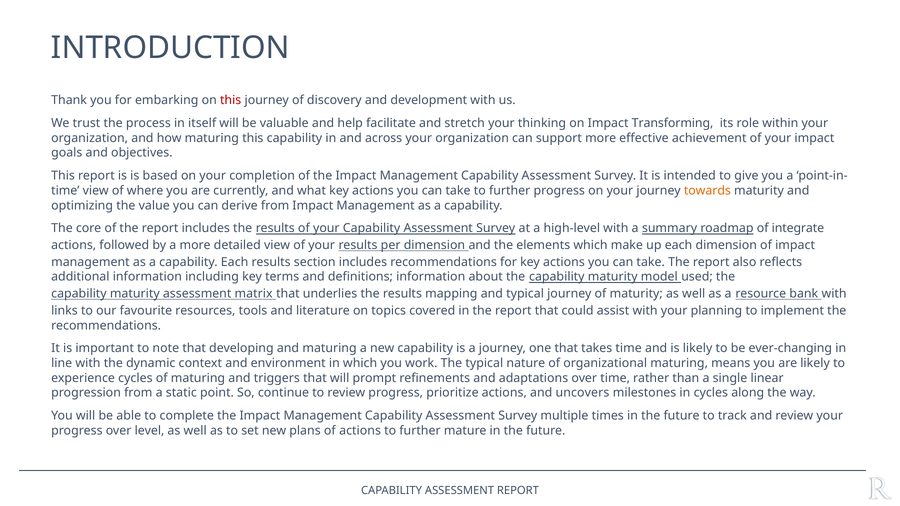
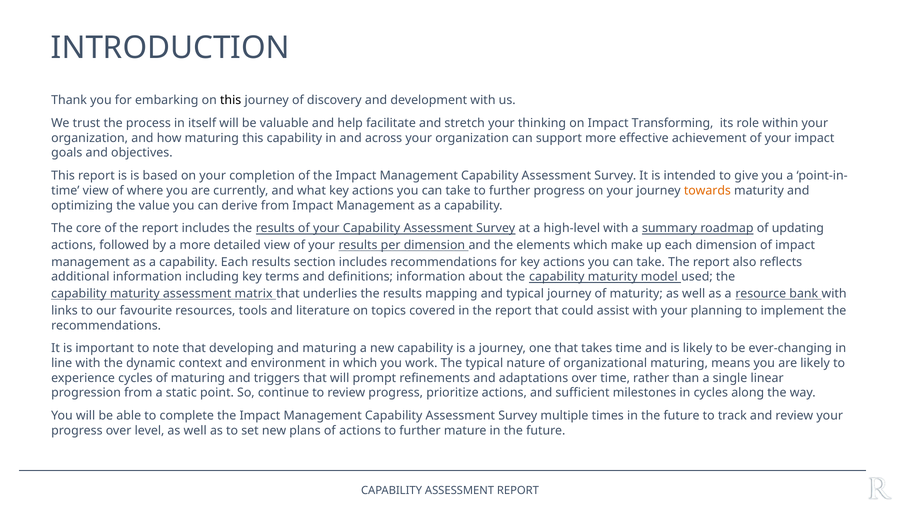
this colour: red -> black (231, 100)
integrate: integrate -> updating (798, 228)
uncovers: uncovers -> sufficient (582, 393)
